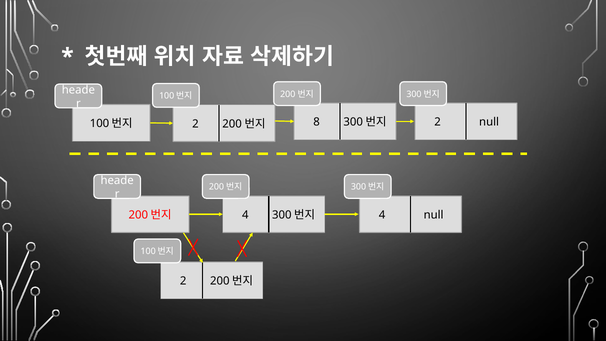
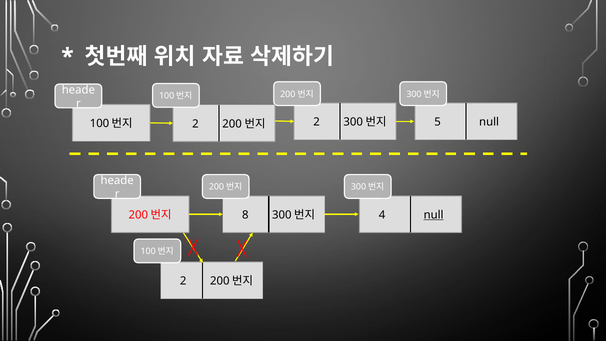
8: 8 -> 2 (317, 122)
2: 2 -> 5 (438, 122)
4: 4 -> 8 (245, 215)
null underline: none -> present (434, 215)
